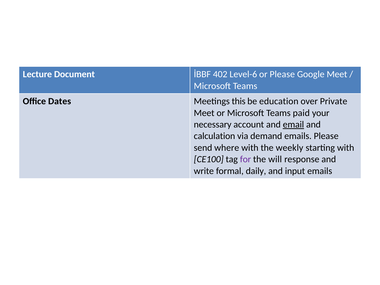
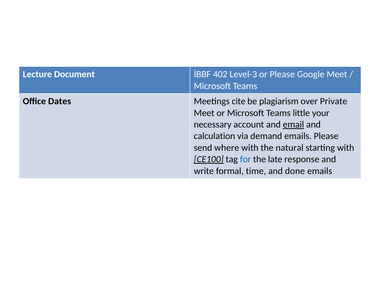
Level-6: Level-6 -> Level-3 (243, 74)
this: this -> cite (239, 101)
education: education -> plagiarism (279, 101)
paid: paid -> little (301, 113)
weekly: weekly -> natural (290, 148)
CE100 underline: none -> present (209, 159)
for colour: purple -> blue (245, 159)
will: will -> late (275, 159)
daily: daily -> time (256, 171)
input: input -> done (295, 171)
